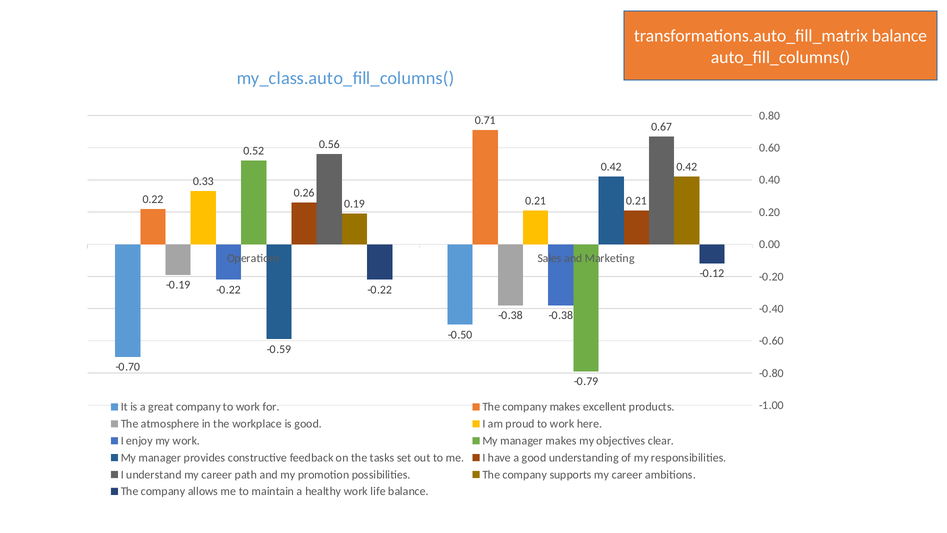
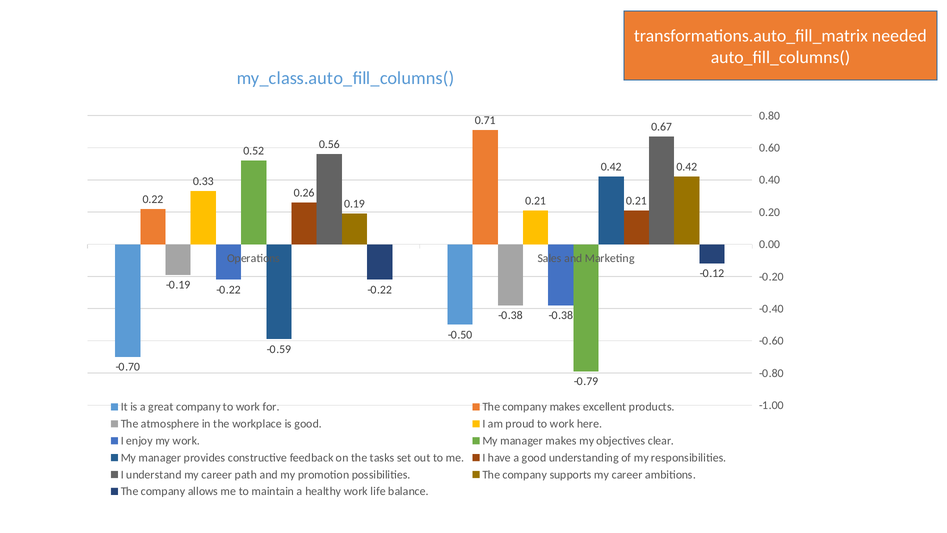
transformations.auto_fill_matrix balance: balance -> needed (899, 36)
